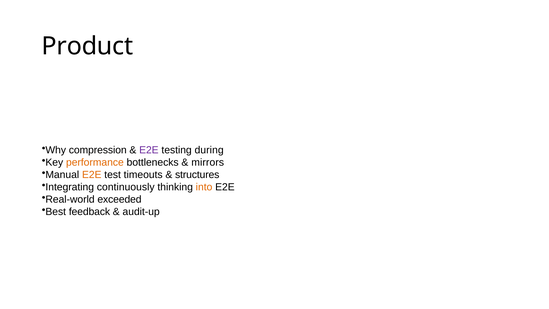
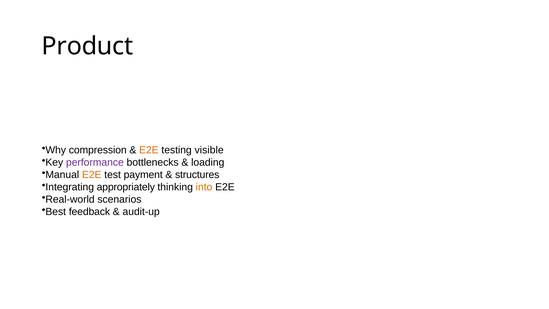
E2E colour: purple -> orange (149, 150)
during: during -> visible (209, 150)
performance colour: orange -> purple (95, 162)
mirrors: mirrors -> loading (208, 162)
timeouts: timeouts -> payment (143, 175)
continuously: continuously -> appropriately (126, 187)
exceeded: exceeded -> scenarios (119, 199)
